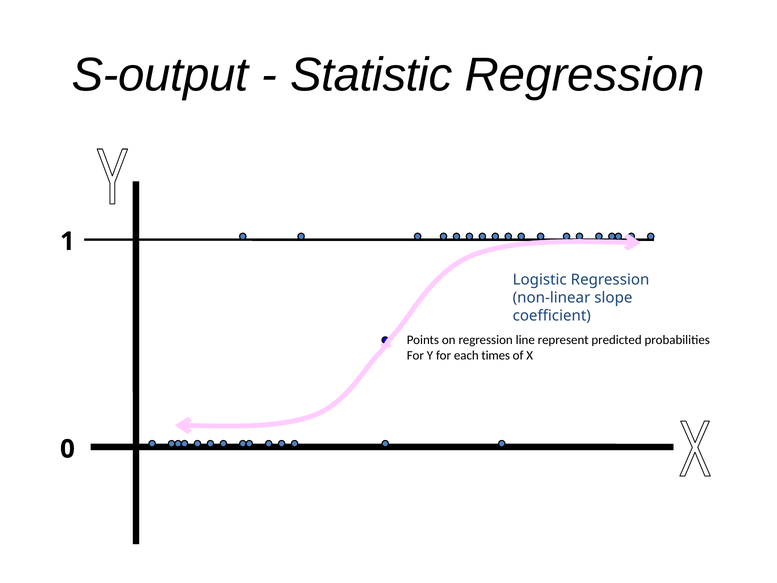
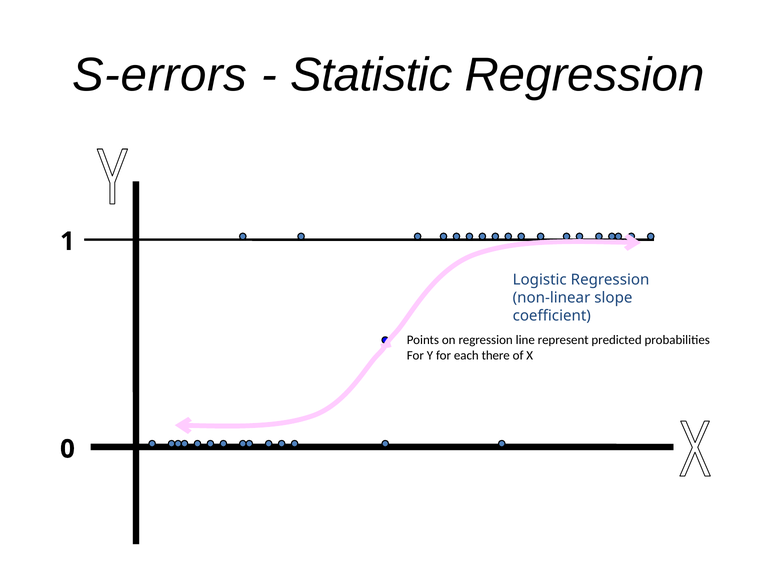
S-output: S-output -> S-errors (160, 75)
times: times -> there (496, 355)
